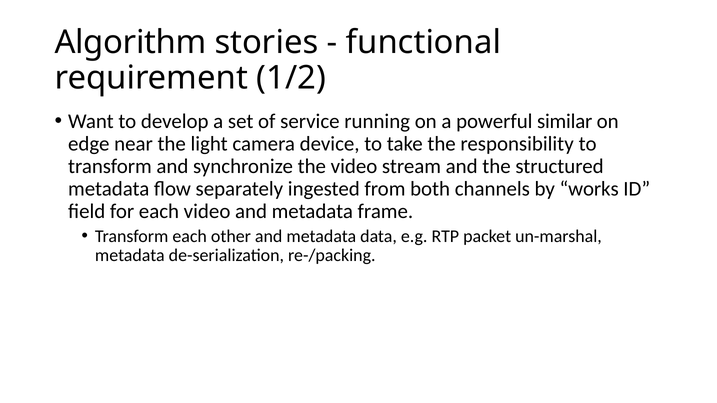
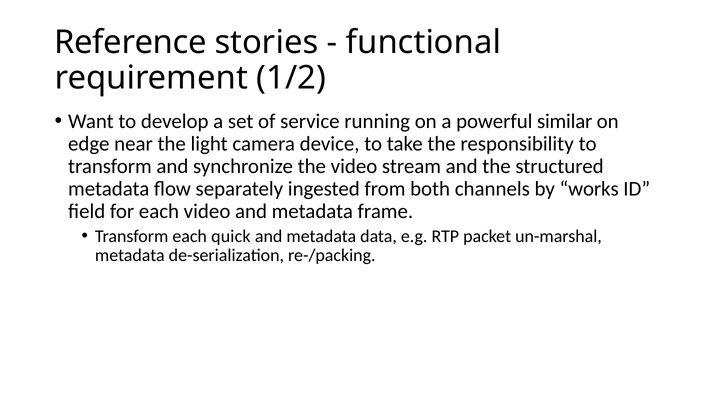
Algorithm: Algorithm -> Reference (130, 42)
other: other -> quick (231, 236)
